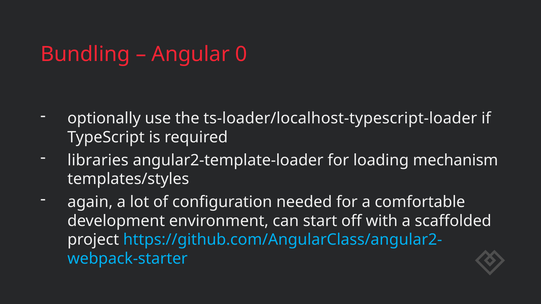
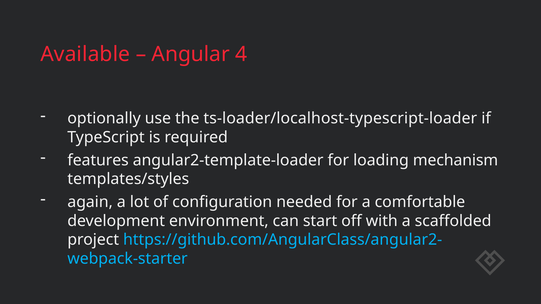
Bundling: Bundling -> Available (85, 54)
0: 0 -> 4 (241, 54)
libraries: libraries -> features (98, 160)
